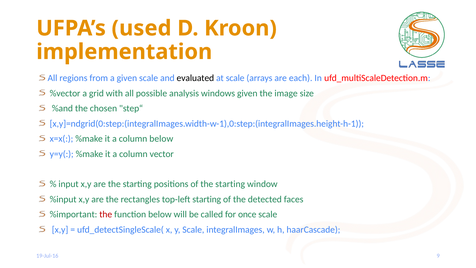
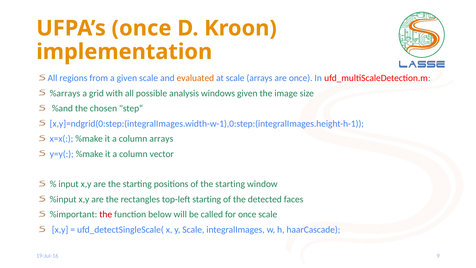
UFPA’s used: used -> once (142, 28)
evaluated colour: black -> orange (195, 78)
are each: each -> once (301, 78)
%vector: %vector -> %arrays (65, 93)
column below: below -> arrays (161, 139)
